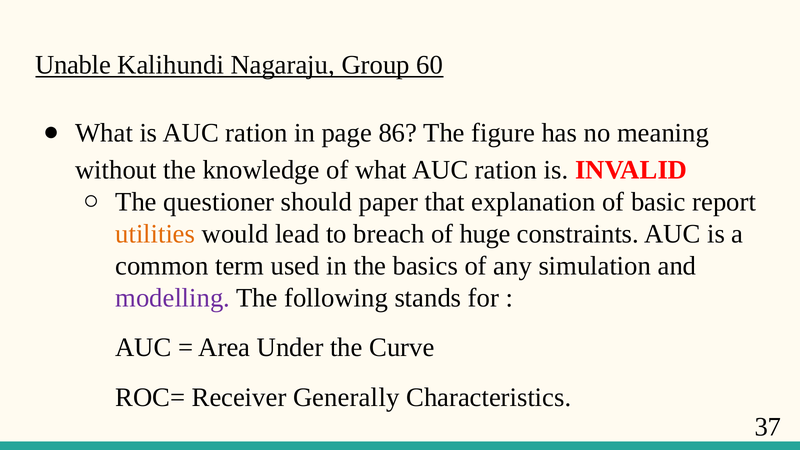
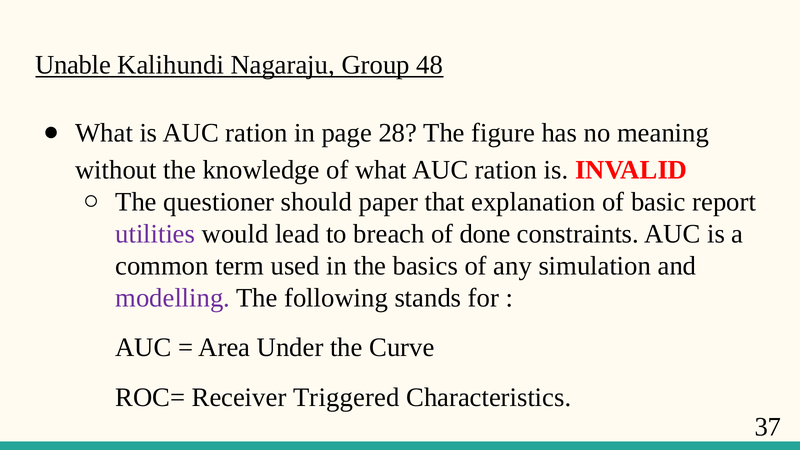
60: 60 -> 48 (430, 65)
86: 86 -> 28 (398, 133)
utilities colour: orange -> purple (155, 234)
huge: huge -> done (485, 234)
Generally: Generally -> Triggered (346, 397)
